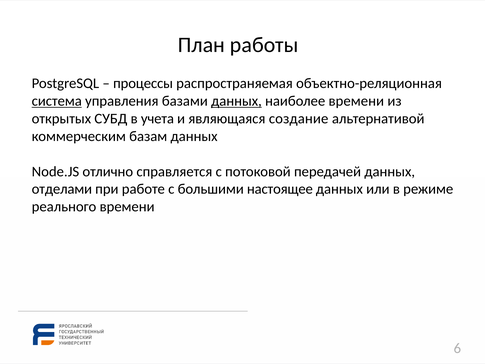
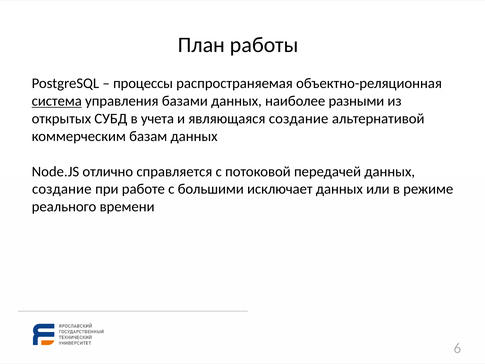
данных underline: present -> none (236, 101)
наиболее времени: времени -> разными (356, 101)
отделами: отделами -> создание (62, 189)
настоящее: настоящее -> исключает (280, 189)
